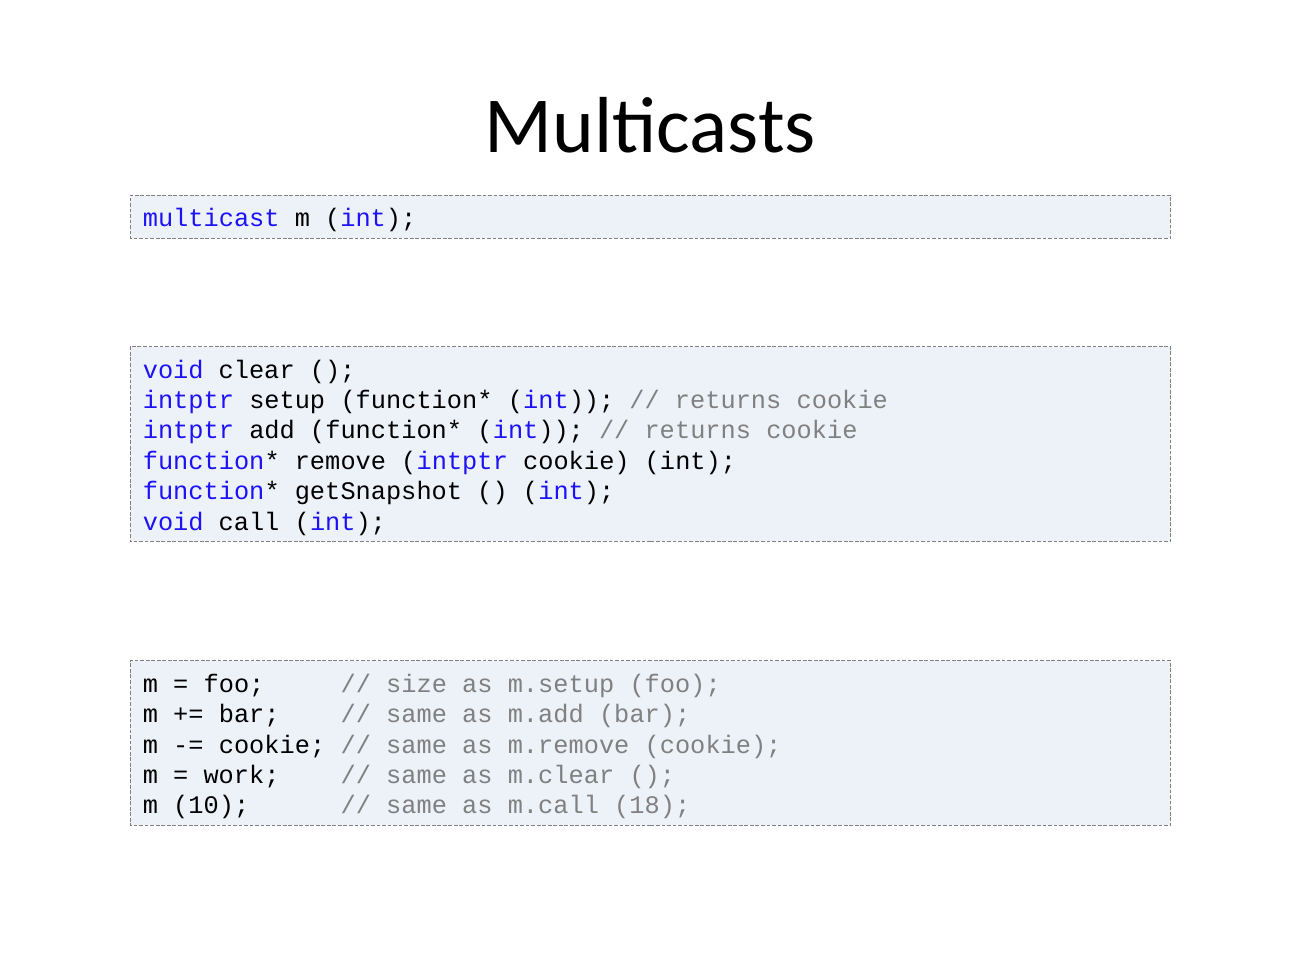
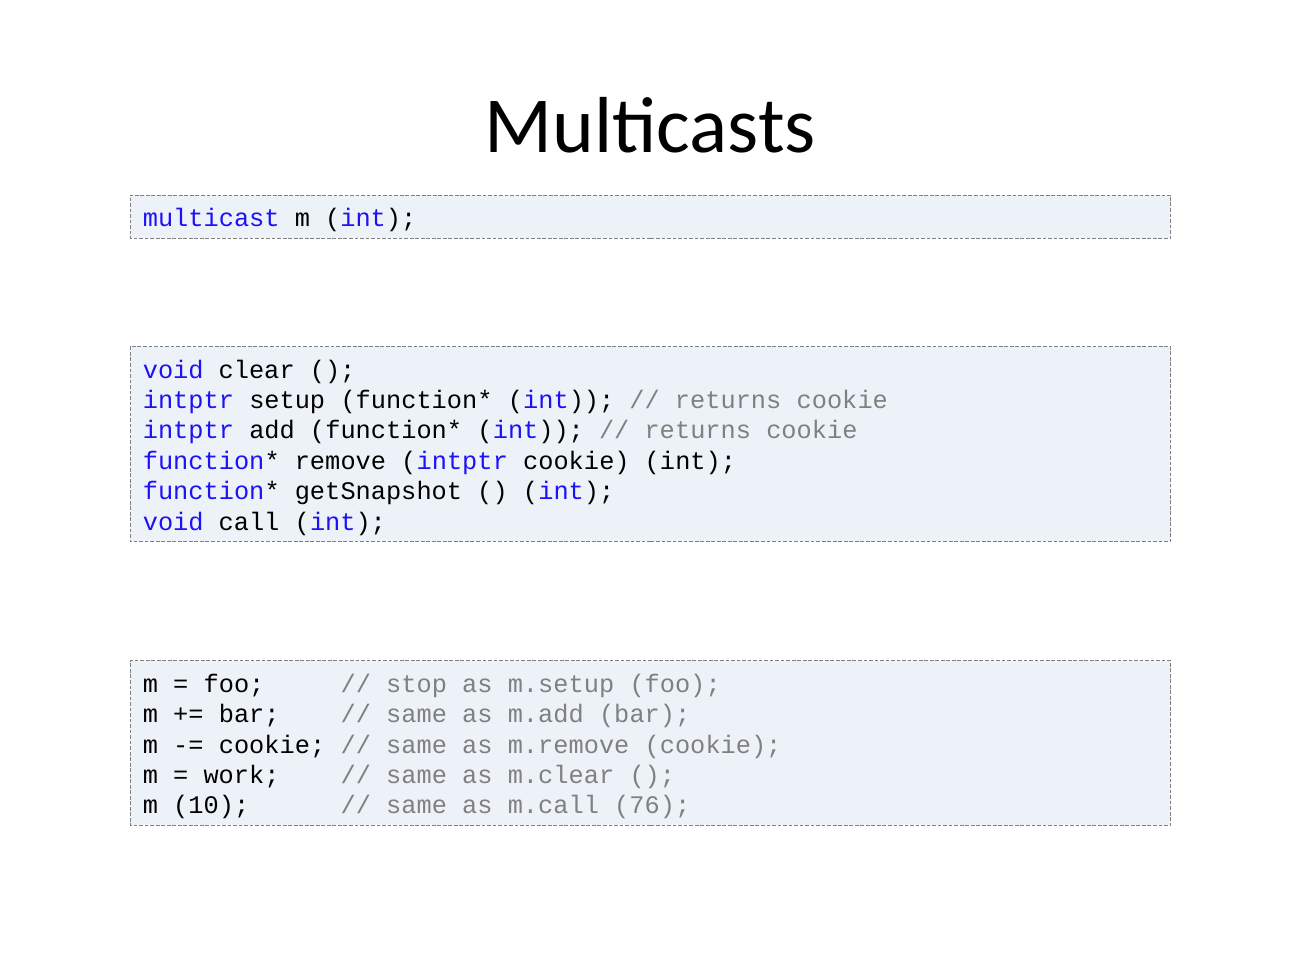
size: size -> stop (417, 685)
18: 18 -> 76 (652, 806)
